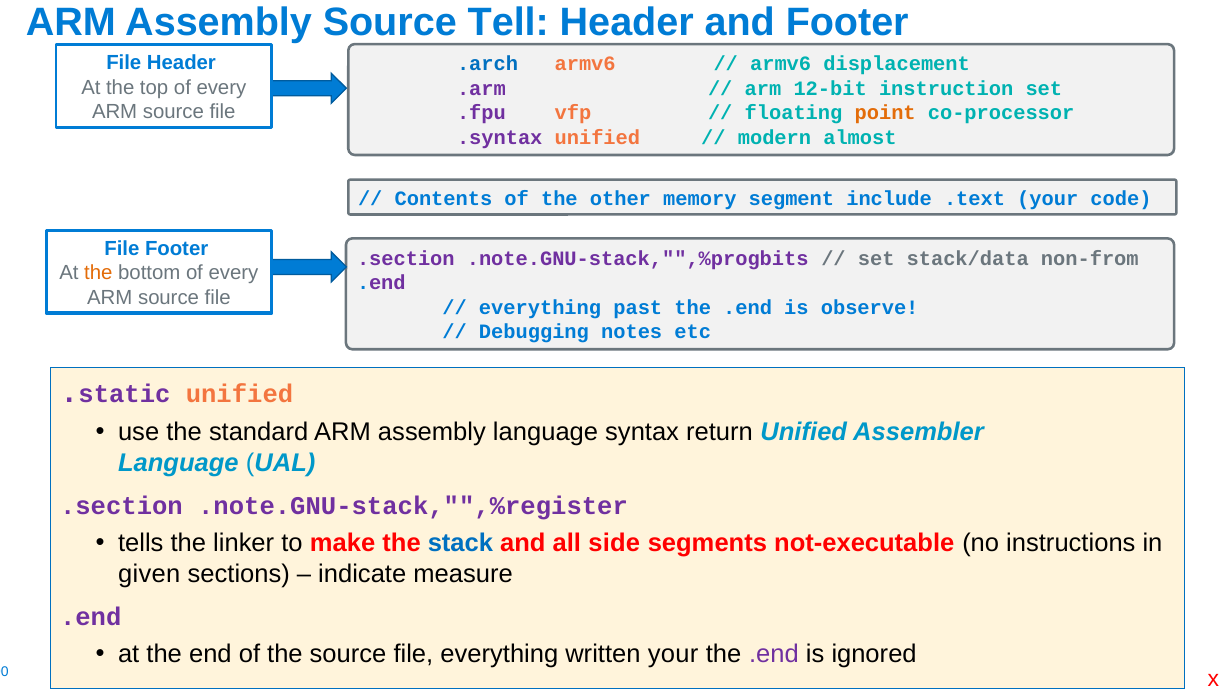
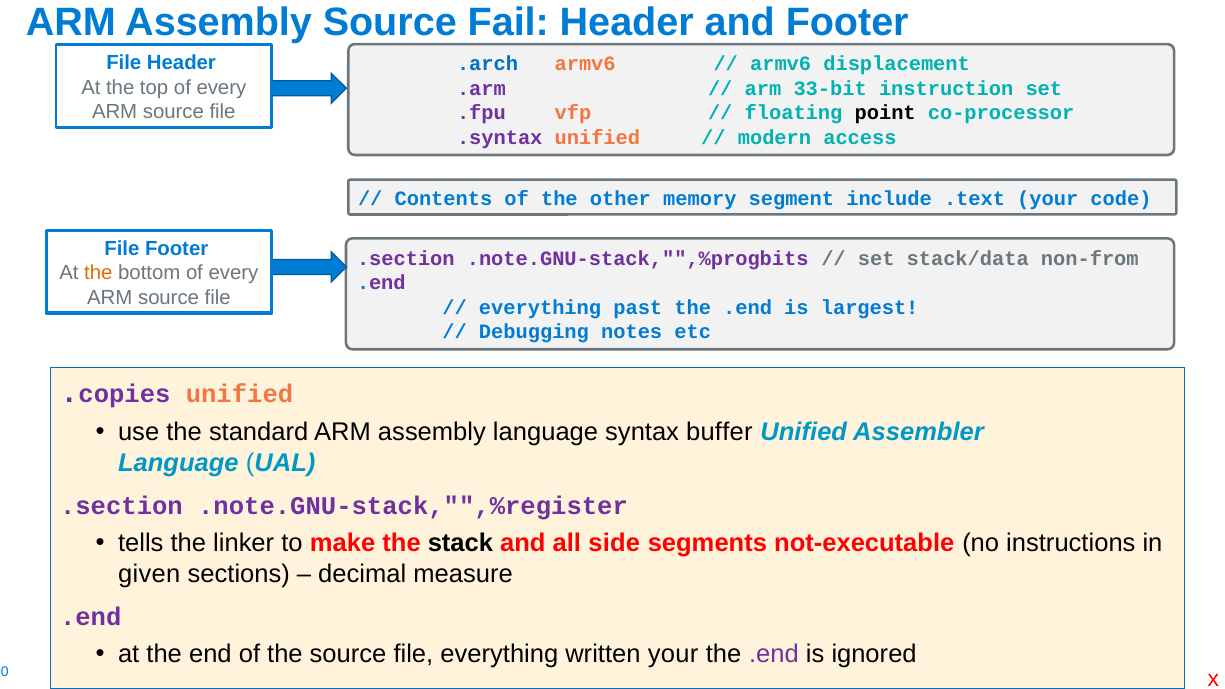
Tell: Tell -> Fail (508, 23)
12-bit: 12-bit -> 33-bit (830, 89)
point colour: orange -> black (885, 113)
almost: almost -> access (860, 138)
observe: observe -> largest (870, 307)
static: static -> copies (124, 394)
return: return -> buffer (719, 432)
stack colour: blue -> black (460, 543)
indicate: indicate -> decimal (362, 574)
